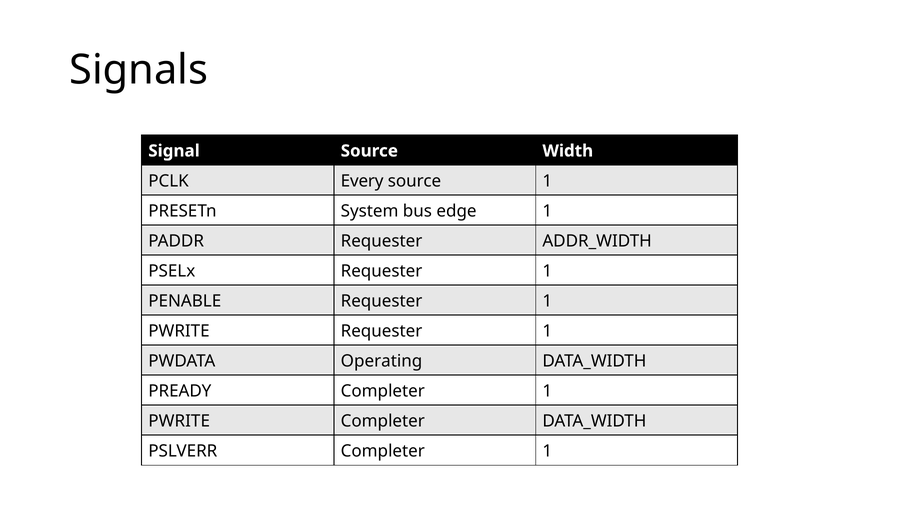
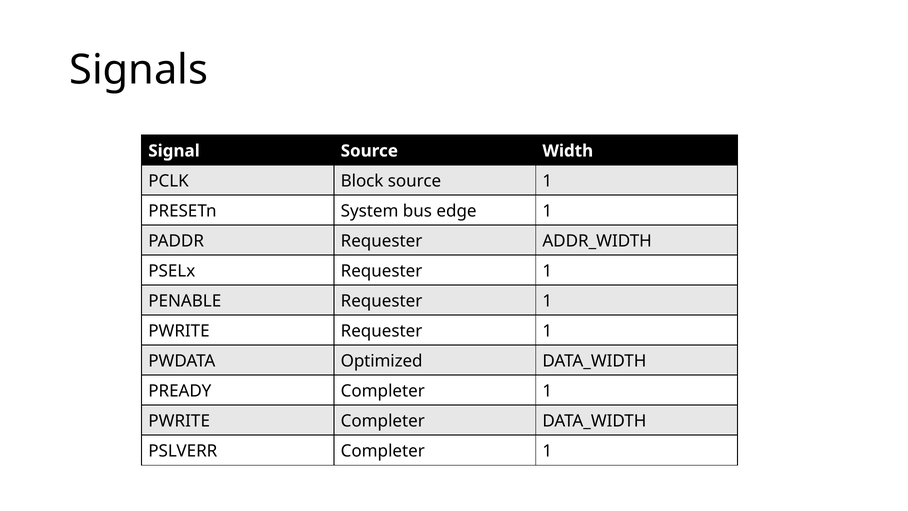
Every: Every -> Block (362, 181)
Operating: Operating -> Optimized (382, 361)
